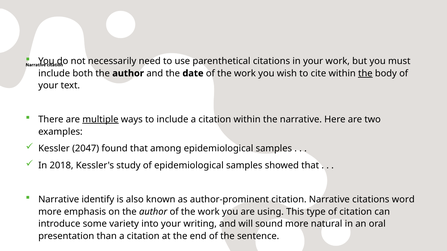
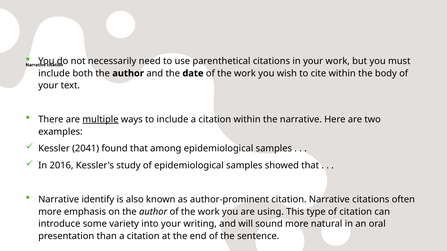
the underline: present -> none (365, 73)
2047: 2047 -> 2041 (86, 149)
2018: 2018 -> 2016 (62, 166)
word: word -> often (403, 200)
